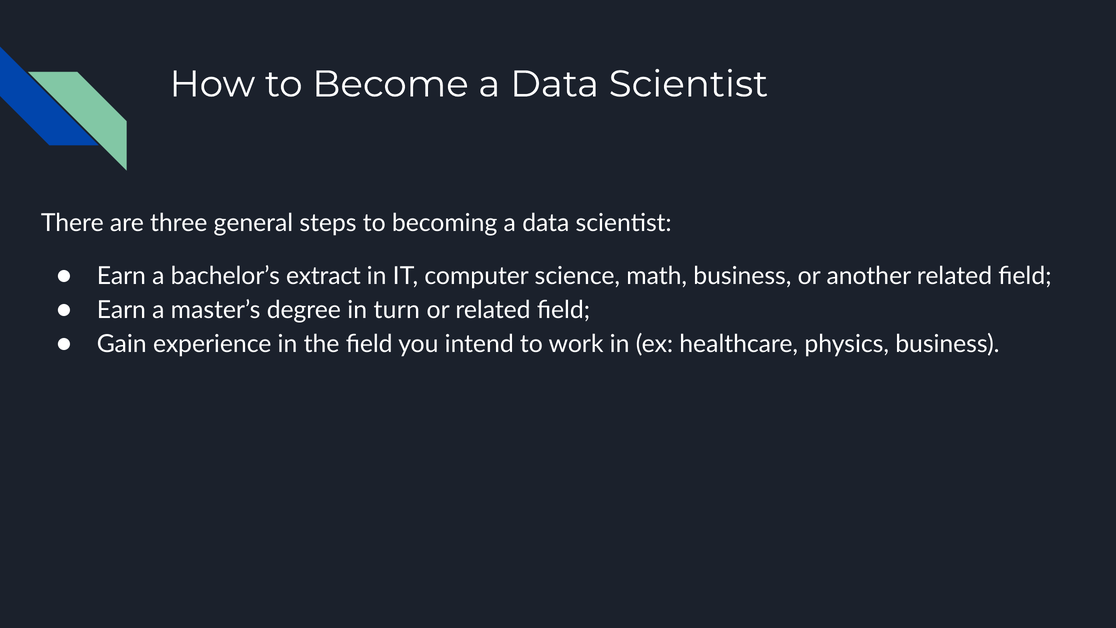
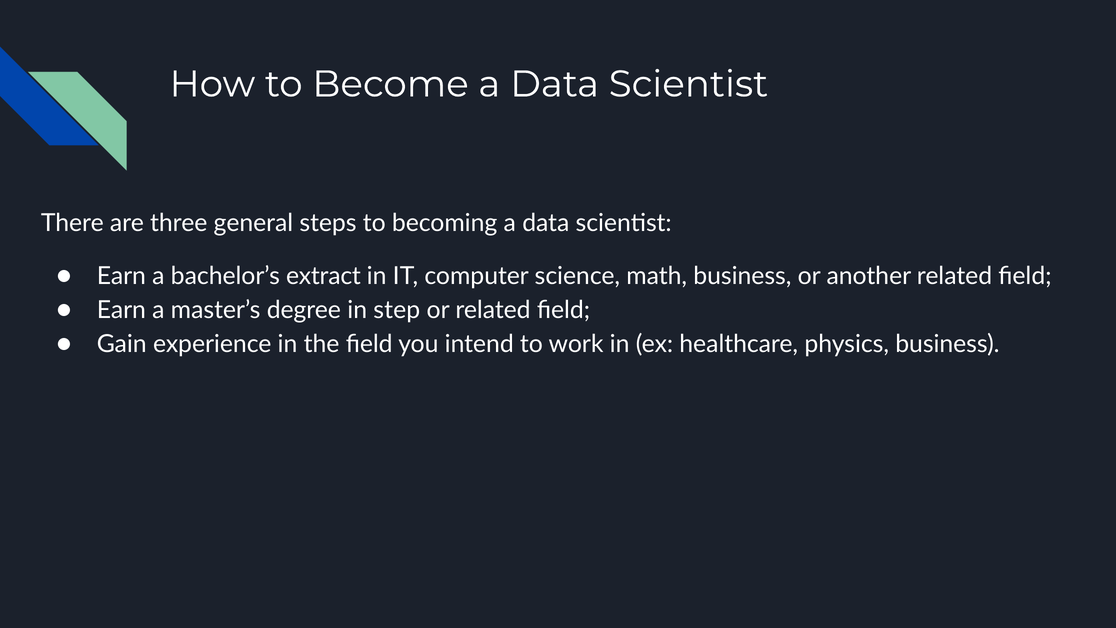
turn: turn -> step (397, 310)
